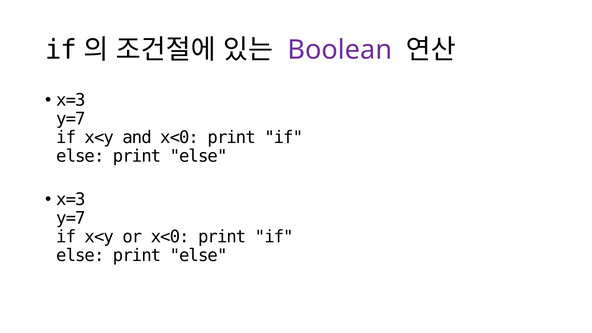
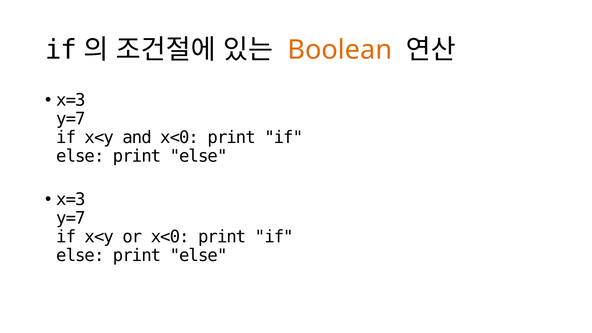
Boolean colour: purple -> orange (340, 50)
